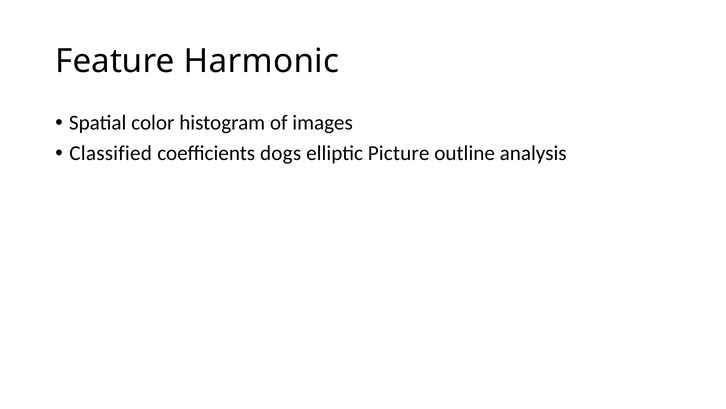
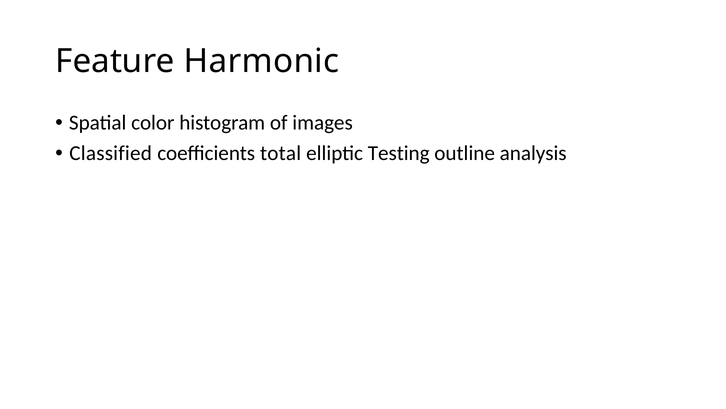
dogs: dogs -> total (281, 153)
Picture: Picture -> Testing (399, 153)
